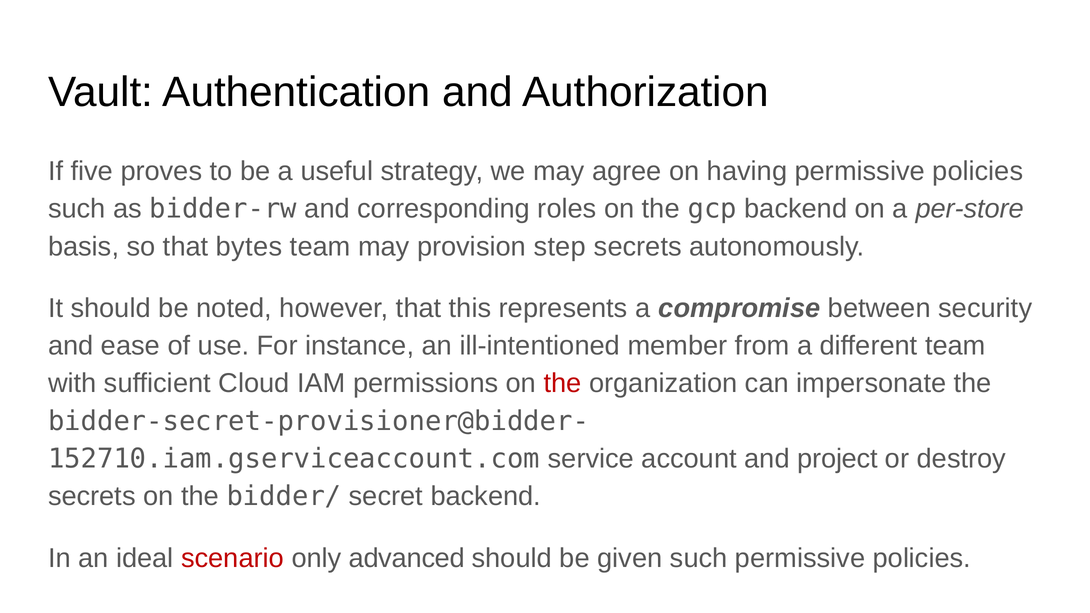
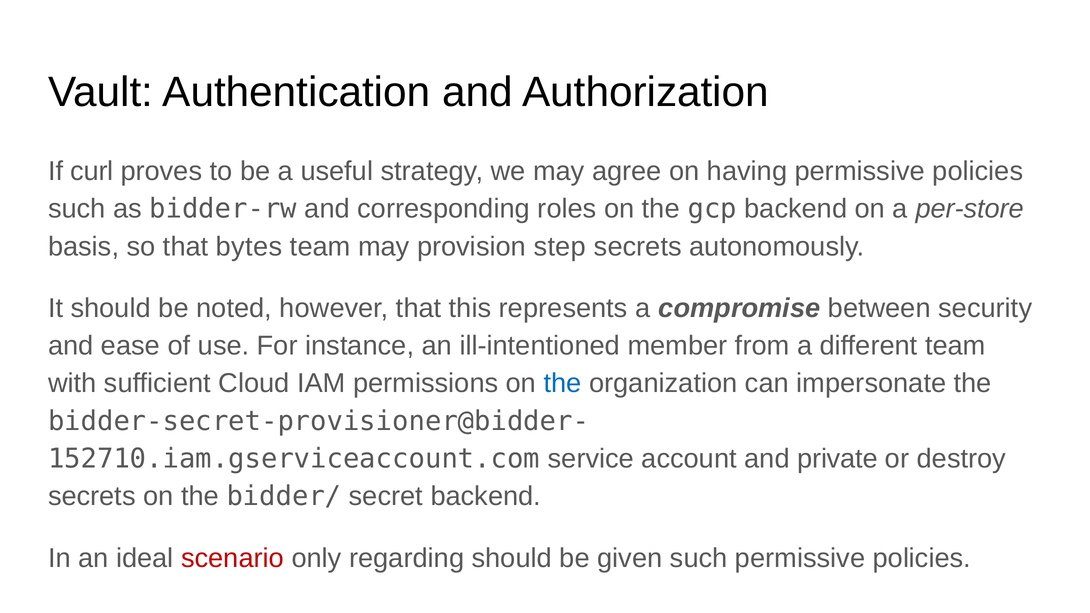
five: five -> curl (92, 171)
the colour: red -> blue (563, 384)
project: project -> private (838, 459)
advanced: advanced -> regarding (407, 558)
